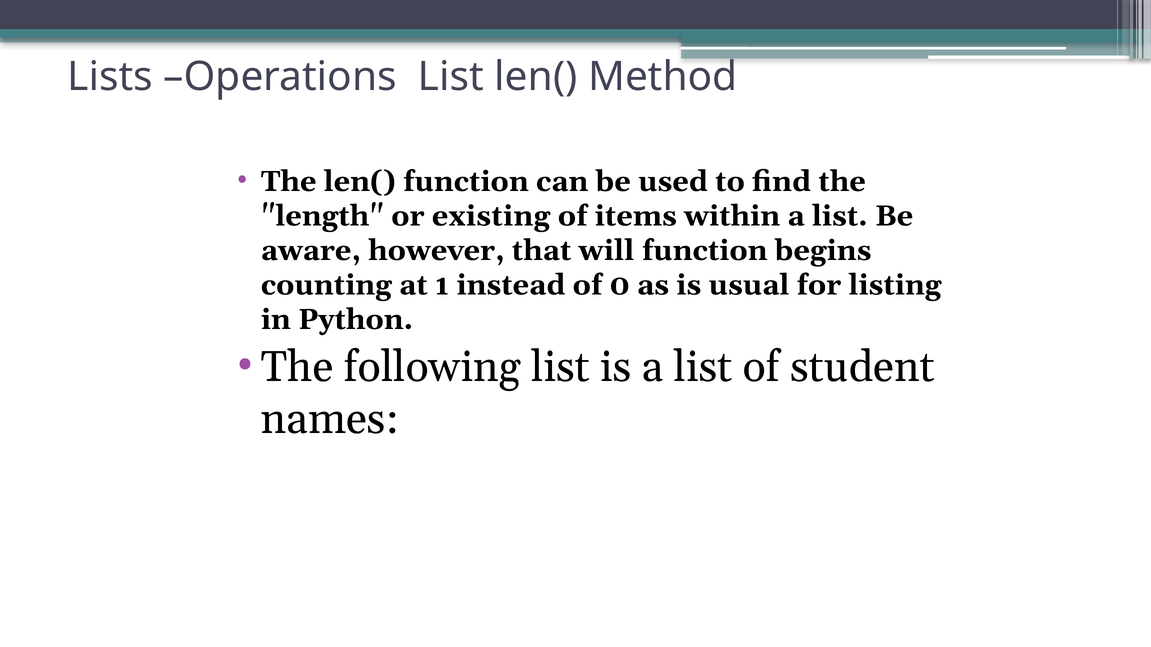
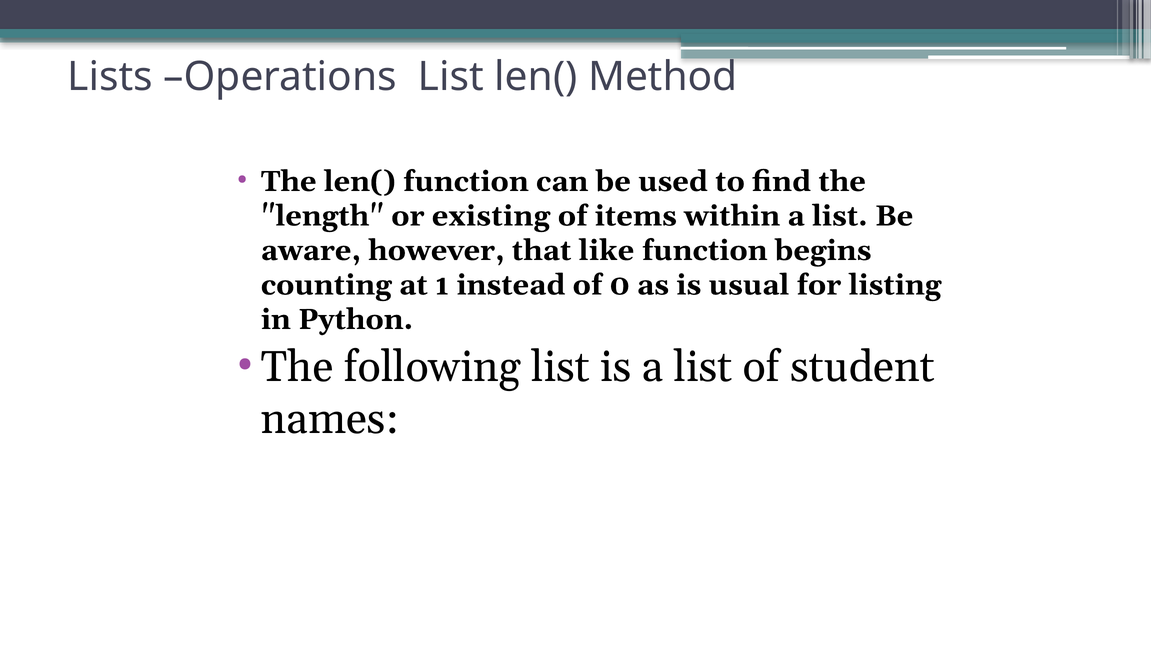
will: will -> like (606, 251)
